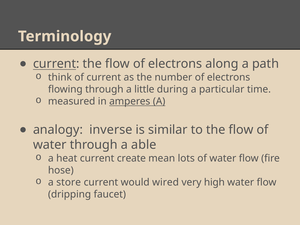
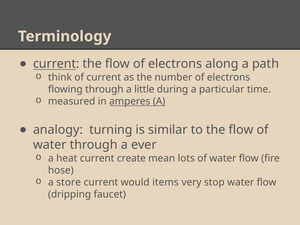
inverse: inverse -> turning (111, 130)
able: able -> ever (144, 145)
wired: wired -> items (165, 182)
high: high -> stop (214, 182)
